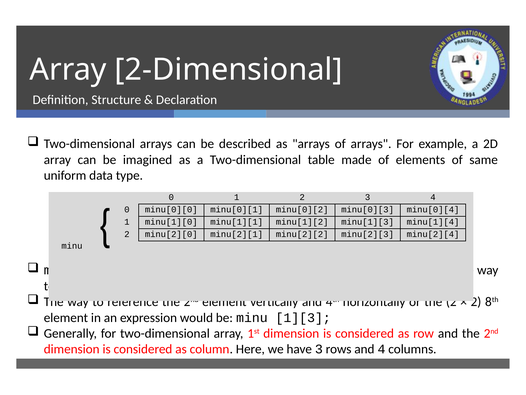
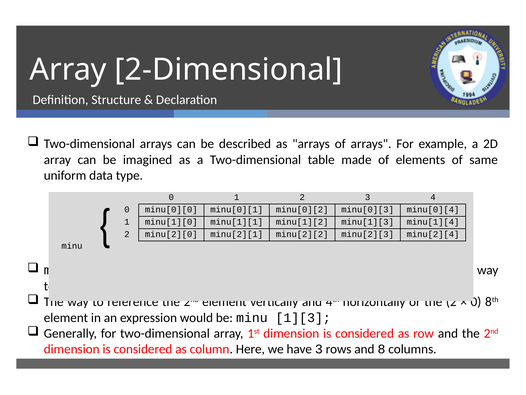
2: 2 -> 0 (476, 302)
and 4: 4 -> 8 (381, 349)
